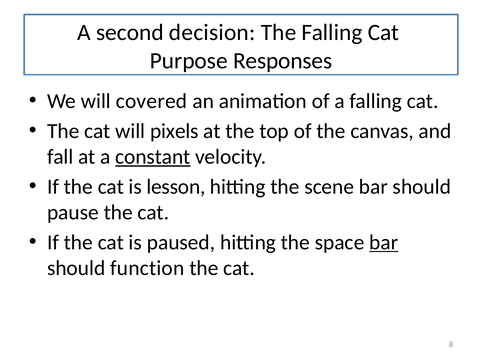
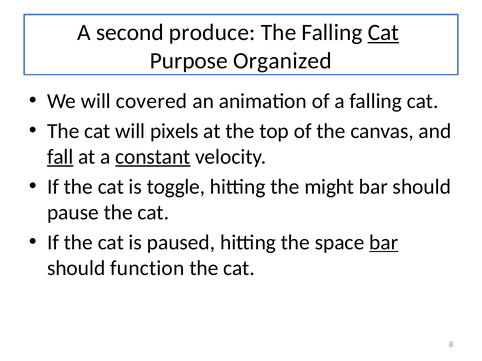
decision: decision -> produce (212, 33)
Cat underline: none -> present (383, 33)
Responses: Responses -> Organized (282, 61)
fall underline: none -> present (60, 157)
lesson: lesson -> toggle (176, 187)
scene: scene -> might (329, 187)
